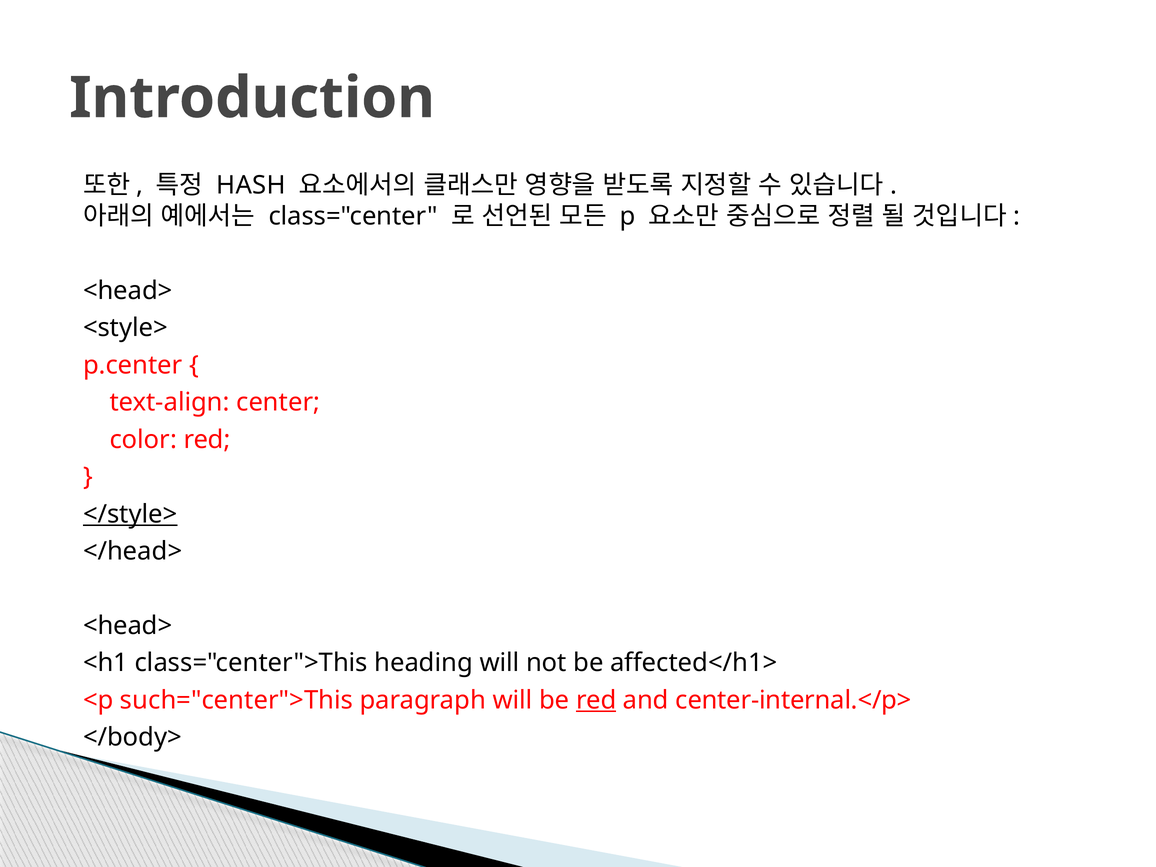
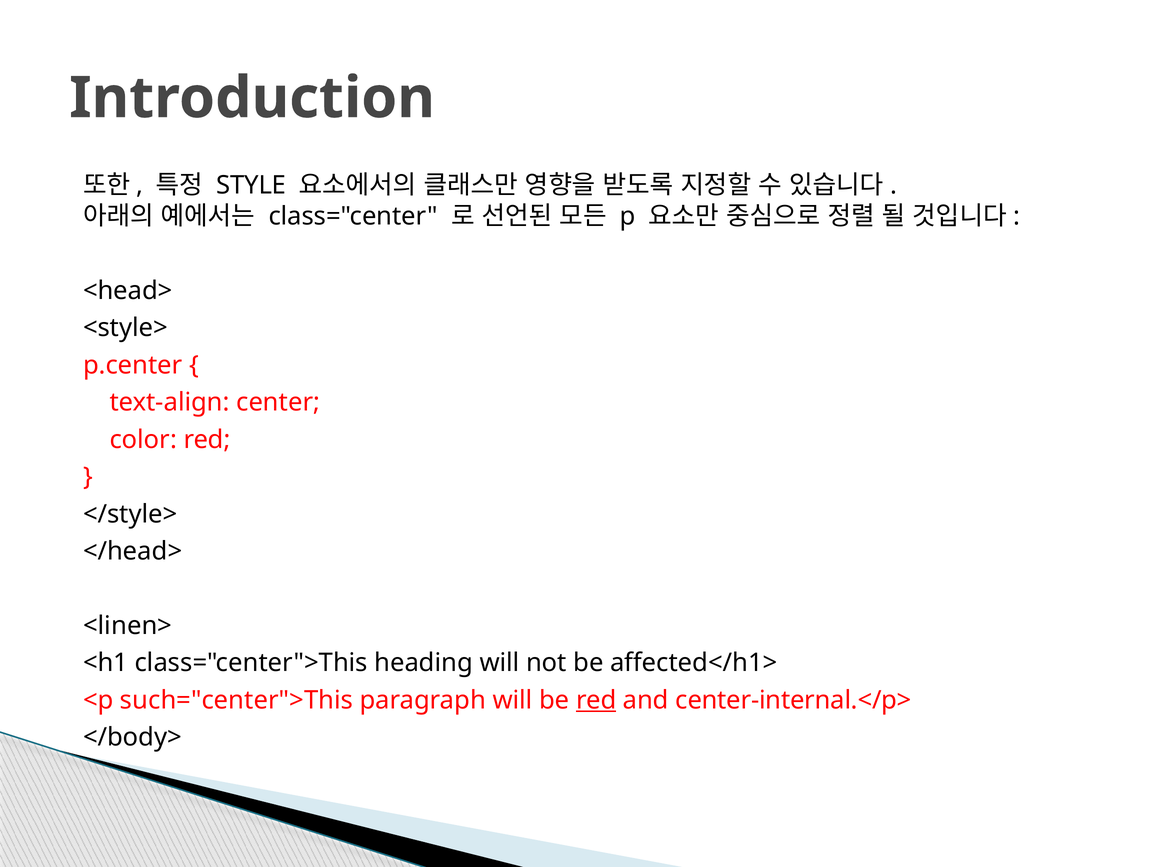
HASH: HASH -> STYLE (251, 185)
</style> underline: present -> none (130, 514)
<head>: <head> -> <linen> (128, 626)
